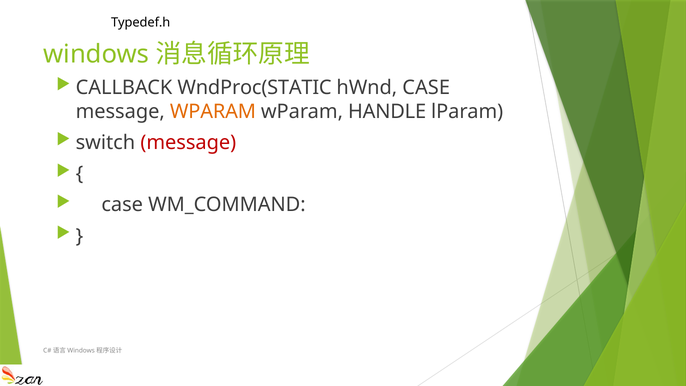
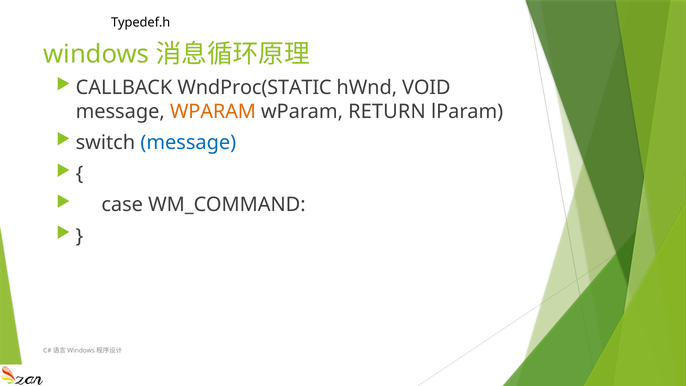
hWnd CASE: CASE -> VOID (426, 87)
HANDLE: HANDLE -> RETURN (387, 111)
message colour: red -> blue (188, 142)
